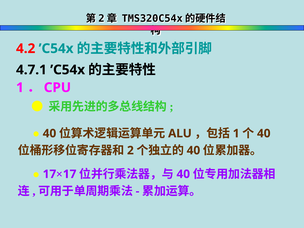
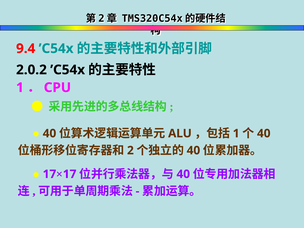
4.2: 4.2 -> 9.4 (26, 49)
4.7.1: 4.7.1 -> 2.0.2 (31, 70)
